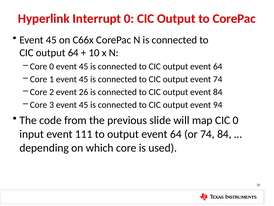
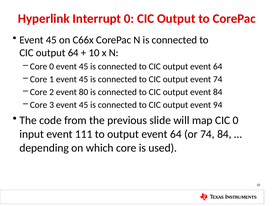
26: 26 -> 80 (84, 92)
